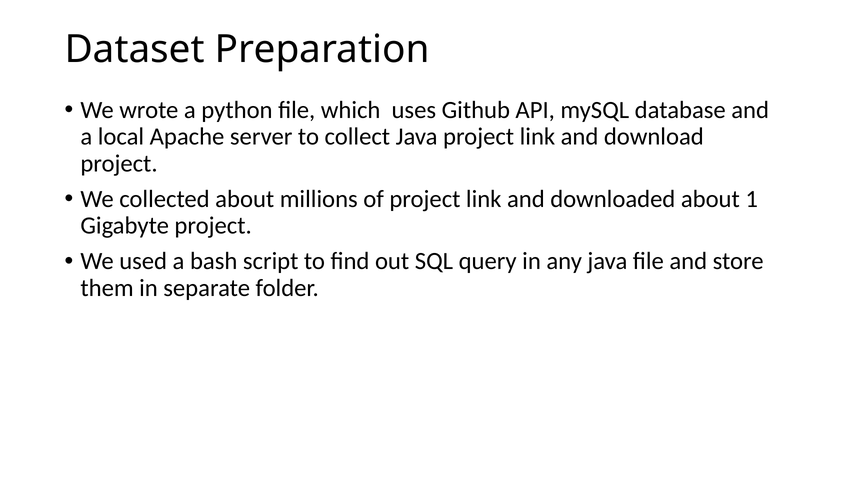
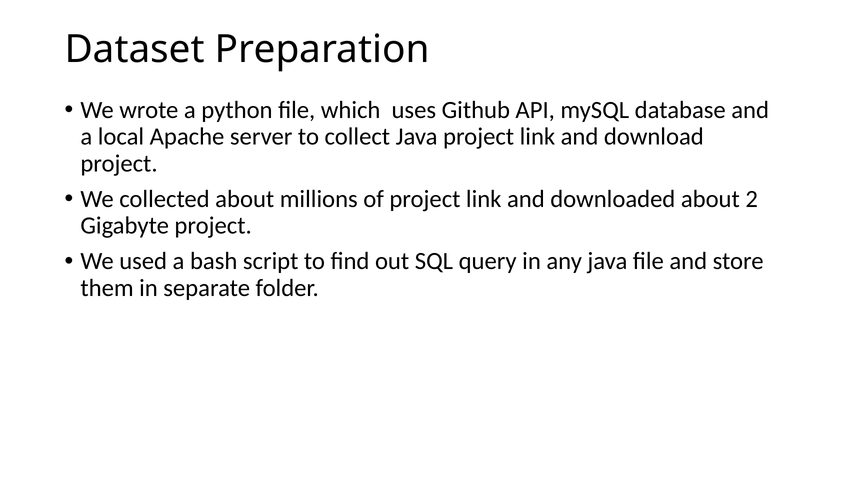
1: 1 -> 2 (752, 199)
